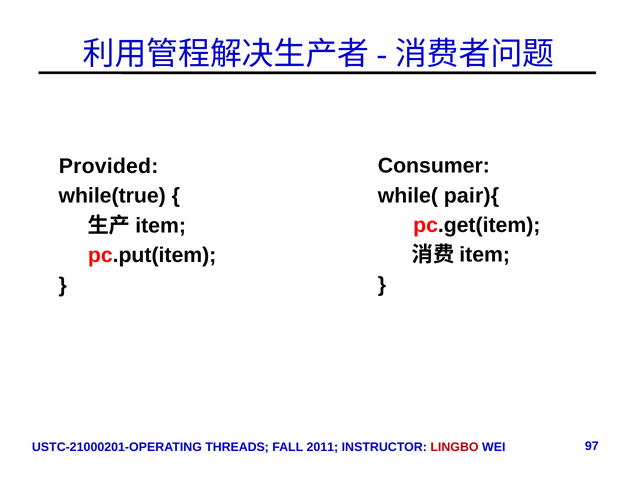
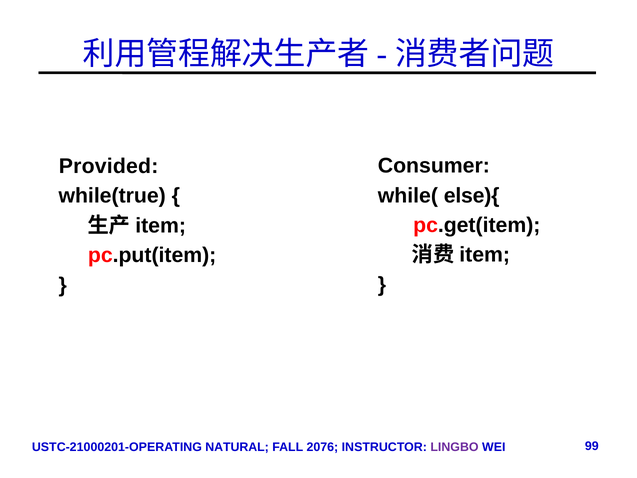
pair){: pair){ -> else){ (472, 195)
THREADS: THREADS -> NATURAL (237, 447)
2011: 2011 -> 2076 (322, 447)
LINGBO colour: red -> purple (454, 447)
97: 97 -> 99 (592, 446)
